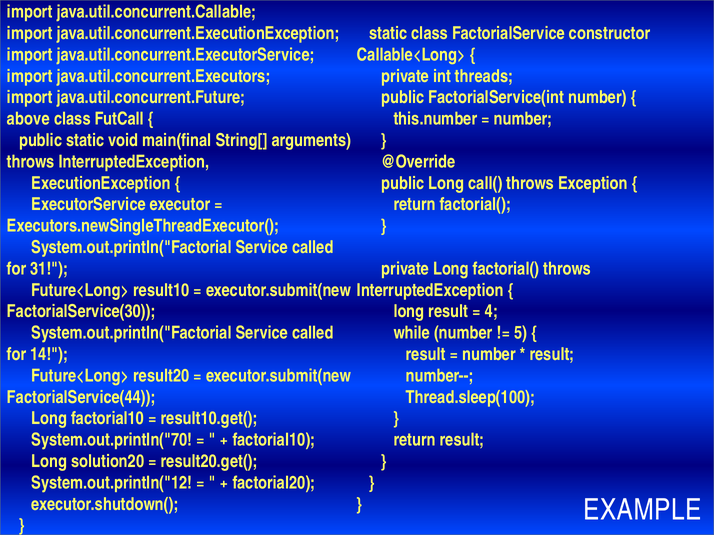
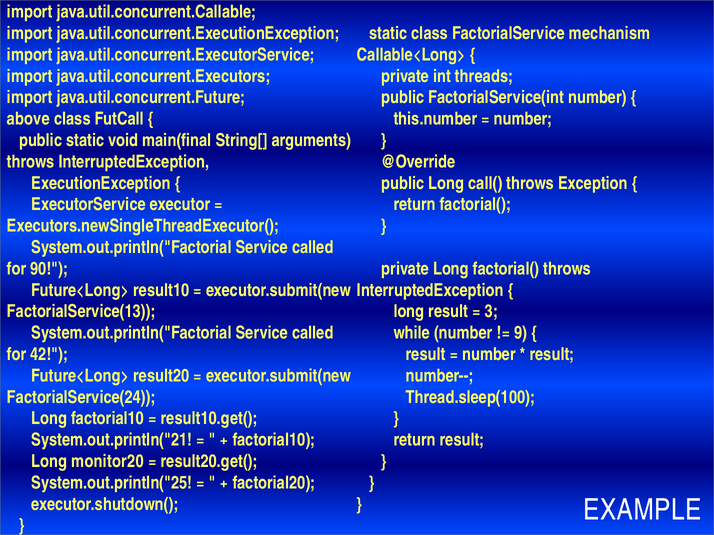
constructor: constructor -> mechanism (610, 33)
31: 31 -> 90 (49, 269)
FactorialService(30: FactorialService(30 -> FactorialService(13 (81, 312)
4: 4 -> 3 (491, 312)
5: 5 -> 9 (521, 333)
14: 14 -> 42 (49, 355)
FactorialService(44: FactorialService(44 -> FactorialService(24 (81, 397)
System.out.println("70: System.out.println("70 -> System.out.println("21 (112, 440)
solution20: solution20 -> monitor20 (108, 462)
System.out.println("12: System.out.println("12 -> System.out.println("25 (112, 483)
